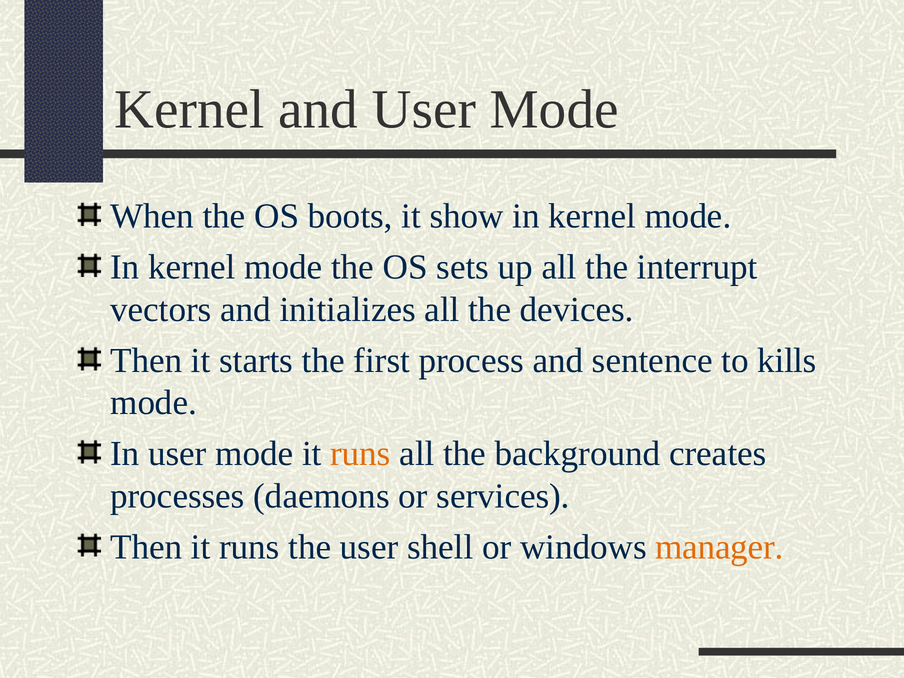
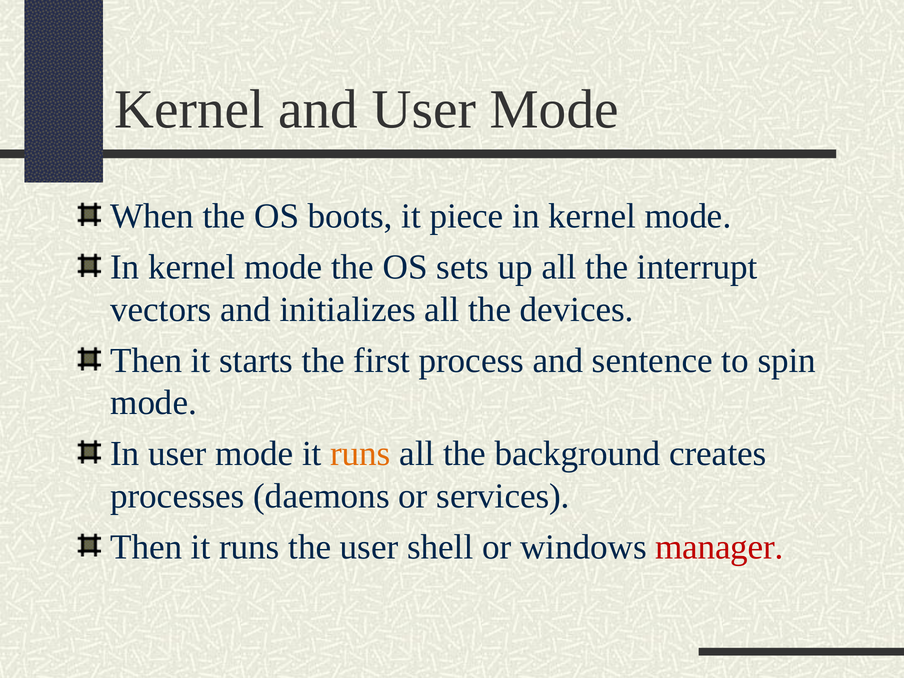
show: show -> piece (467, 216)
kills: kills -> spin (787, 361)
manager colour: orange -> red (719, 547)
